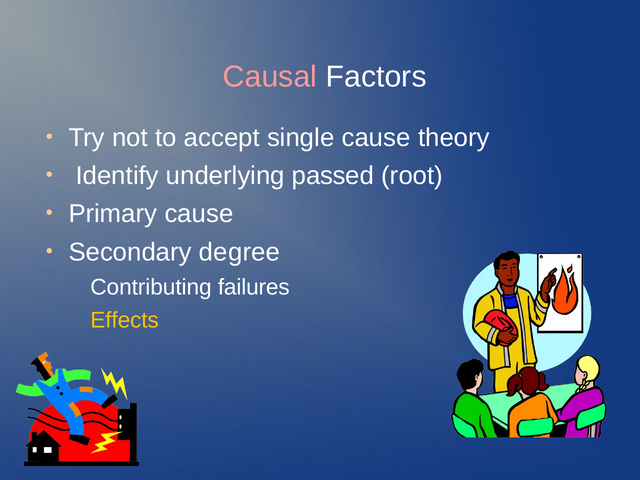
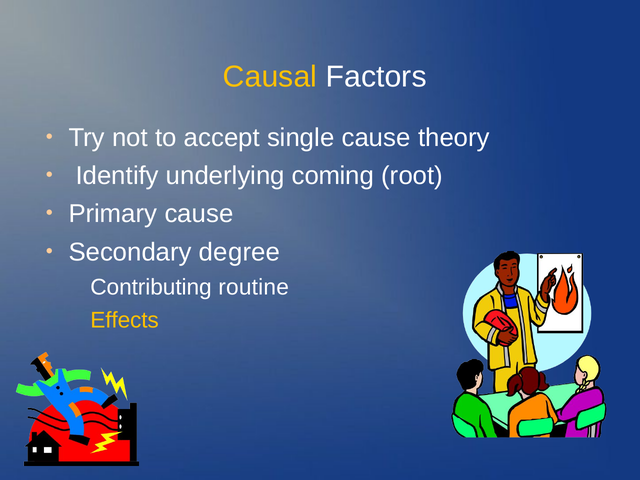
Causal colour: pink -> yellow (270, 77)
passed: passed -> coming (333, 176)
failures: failures -> routine (254, 287)
